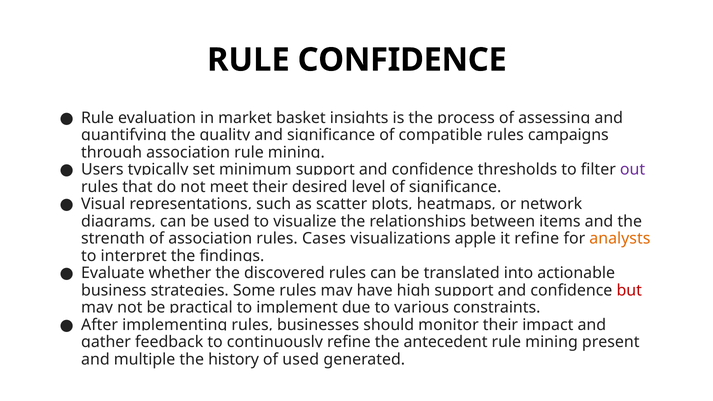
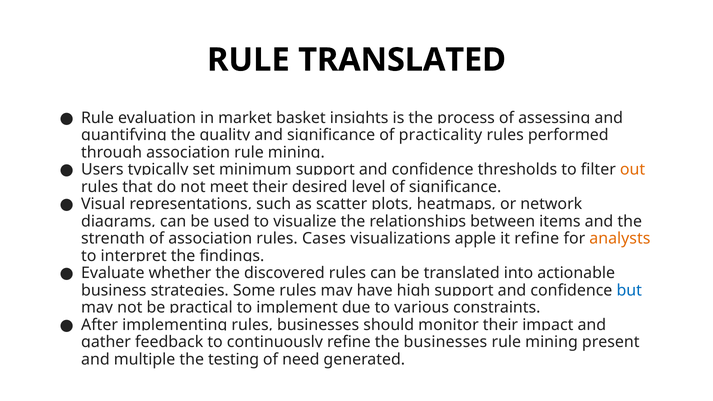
RULE CONFIDENCE: CONFIDENCE -> TRANSLATED (402, 60)
compatible: compatible -> practicality (440, 135)
campaigns: campaigns -> performed (568, 135)
out colour: purple -> orange (633, 170)
but colour: red -> blue (629, 290)
antecedent: antecedent -> businesses (445, 342)
history: history -> testing (234, 359)
of used: used -> need (301, 359)
